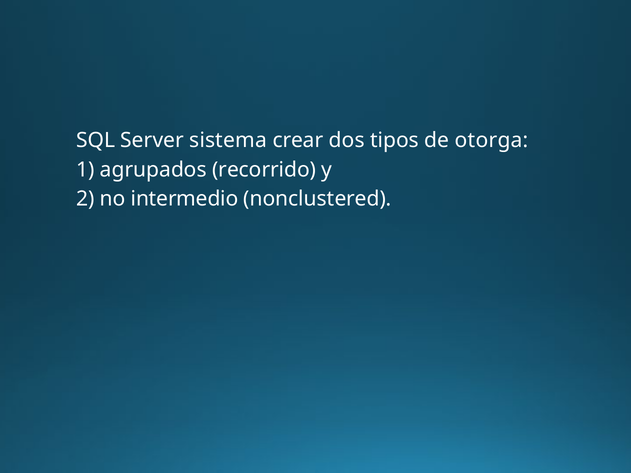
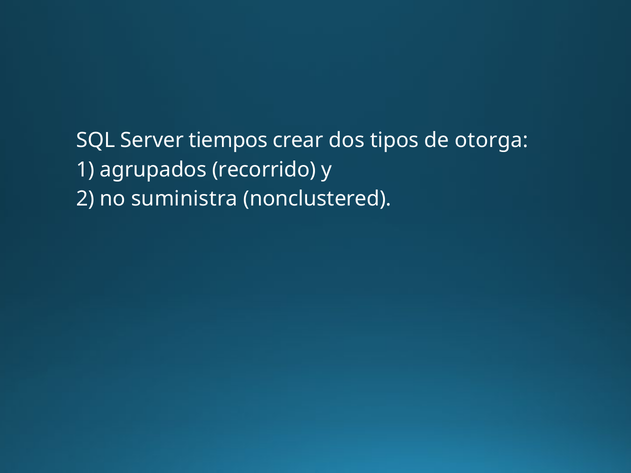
sistema: sistema -> tiempos (228, 140)
intermedio: intermedio -> suministra (184, 199)
